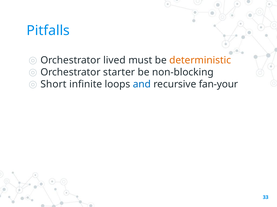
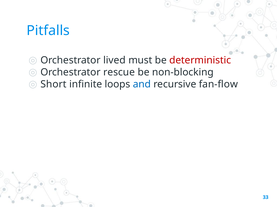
deterministic colour: orange -> red (200, 60)
starter: starter -> rescue (119, 72)
fan-your: fan-your -> fan-flow (218, 84)
